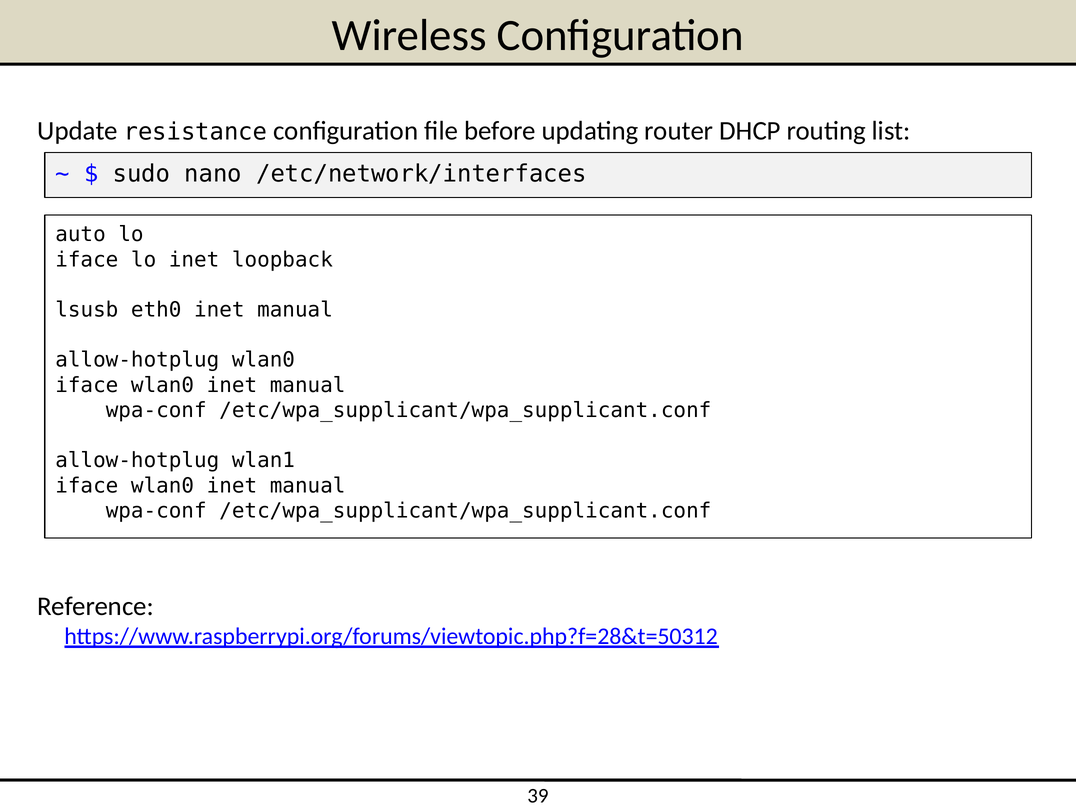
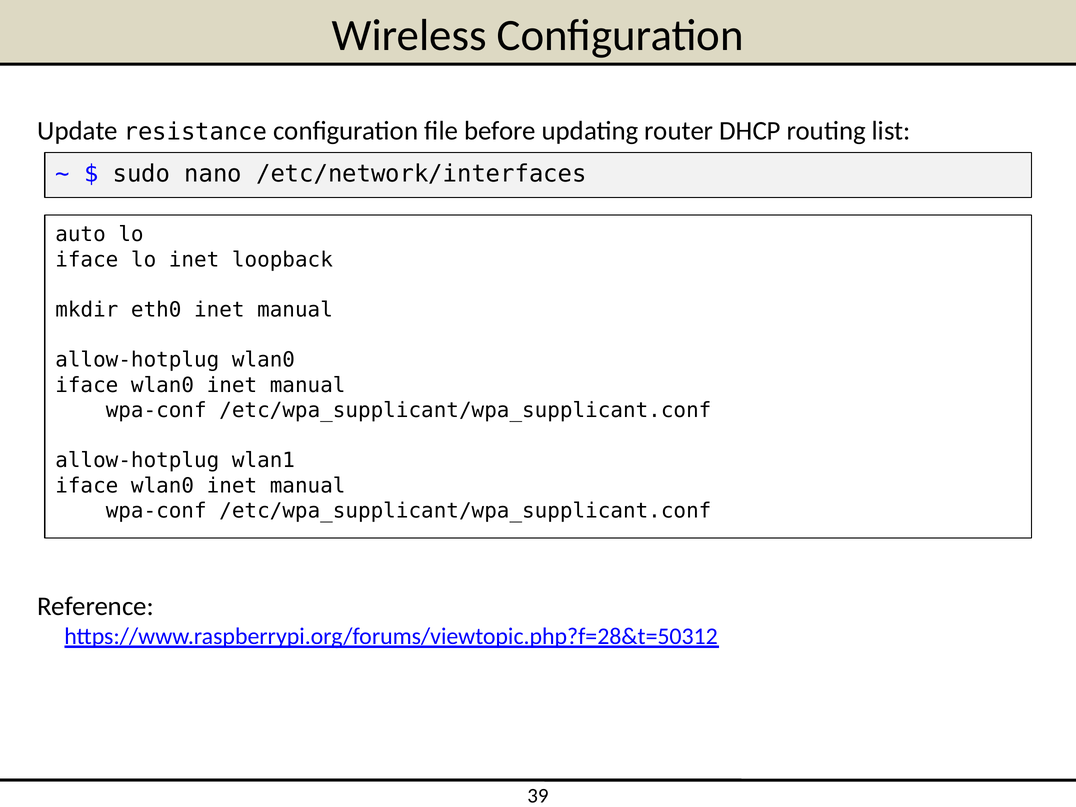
lsusb: lsusb -> mkdir (87, 310)
